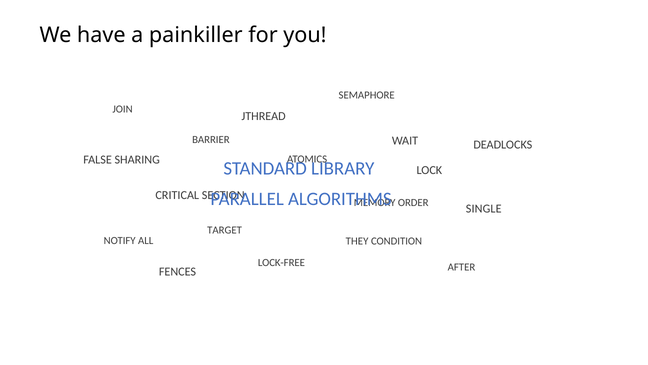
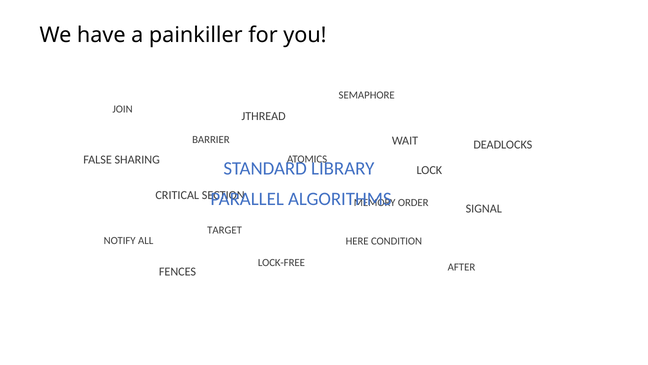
SINGLE: SINGLE -> SIGNAL (484, 208)
THEY: THEY -> HERE (357, 241)
